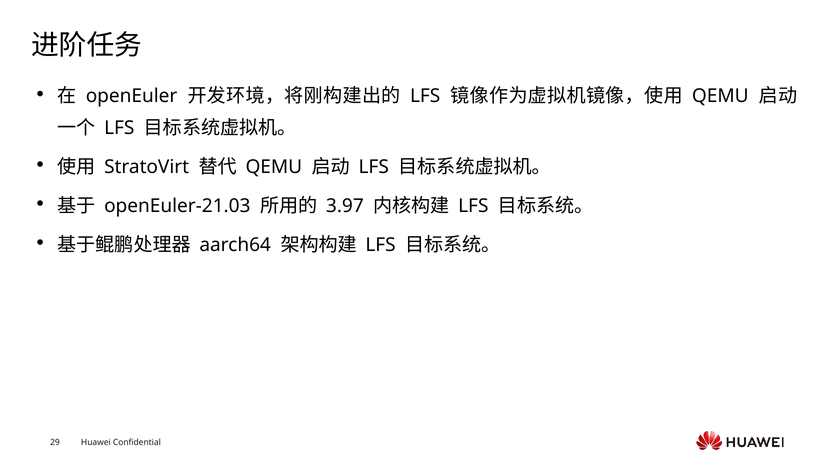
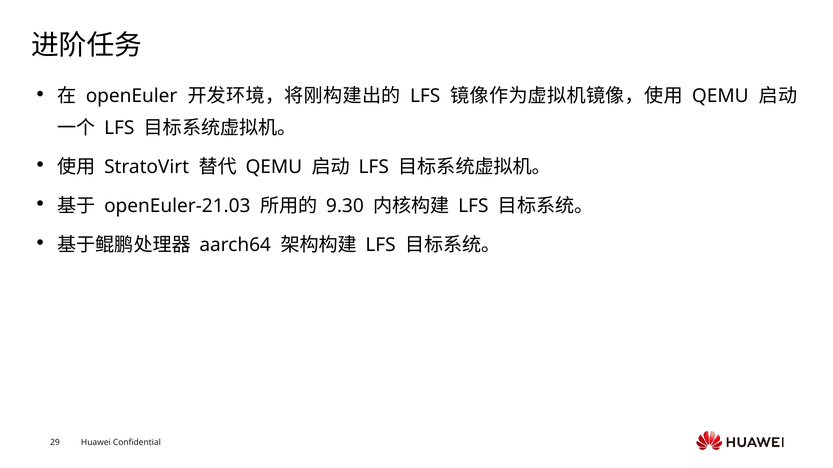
3.97: 3.97 -> 9.30 (345, 206)
